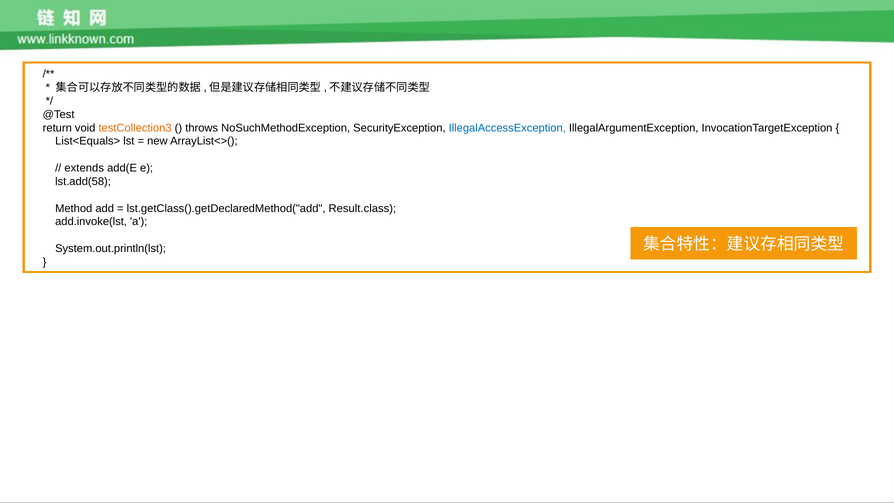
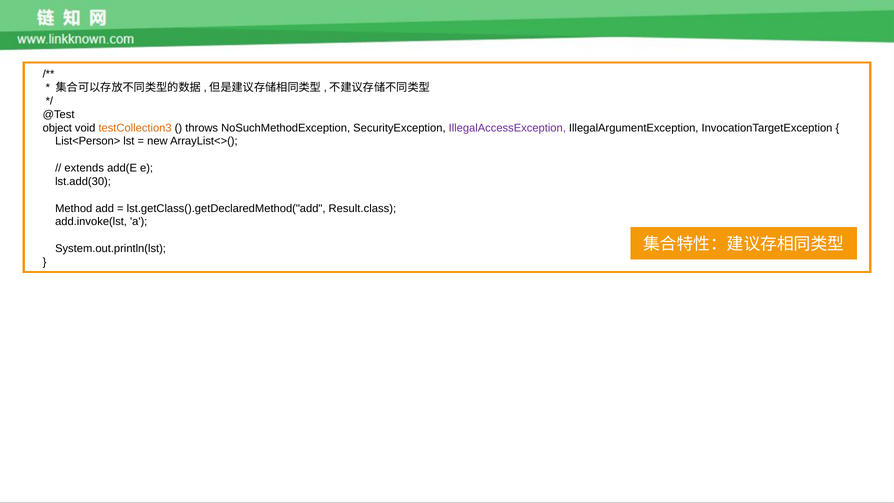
return: return -> object (57, 128)
IllegalAccessException colour: blue -> purple (507, 128)
List<Equals>: List<Equals> -> List<Person> (88, 141)
lst.add(58: lst.add(58 -> lst.add(30 (83, 181)
